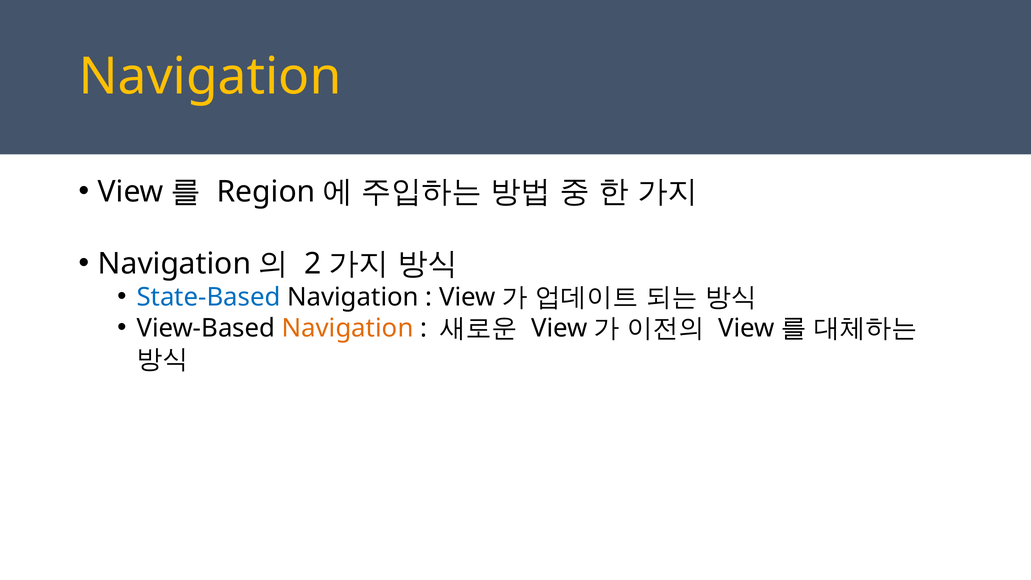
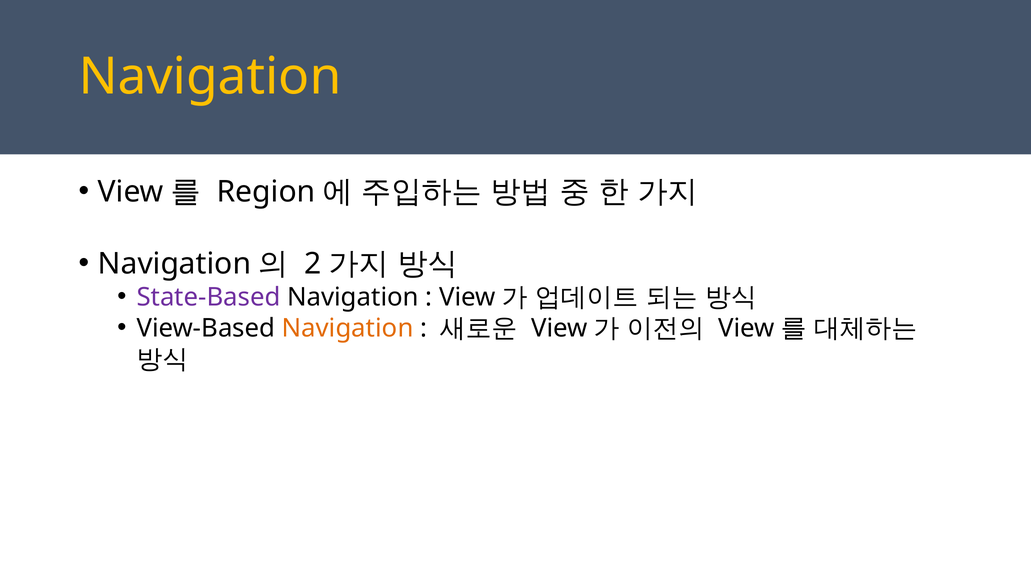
State-Based colour: blue -> purple (209, 297)
